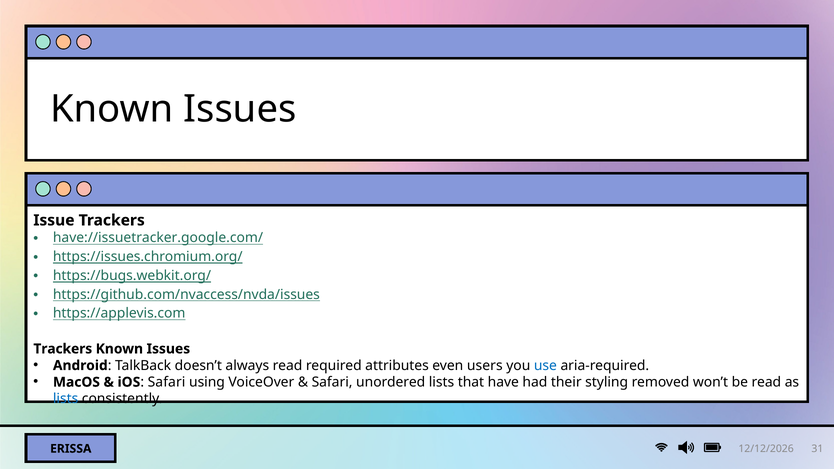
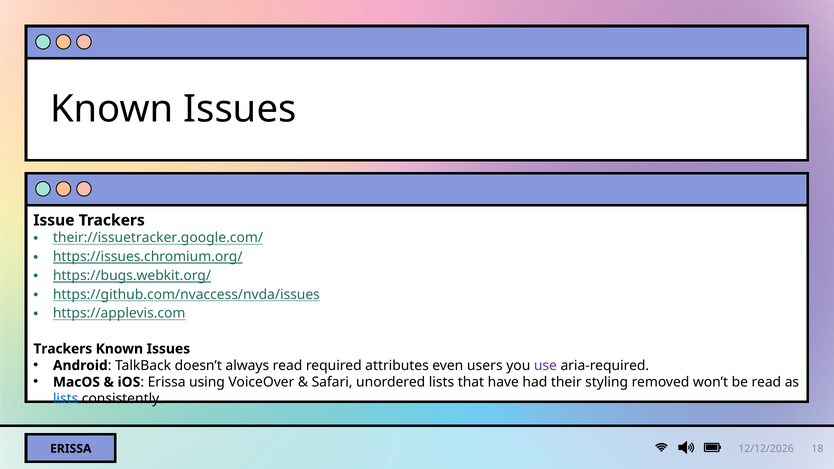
have://issuetracker.google.com/: have://issuetracker.google.com/ -> their://issuetracker.google.com/ (158, 238)
use colour: blue -> purple (545, 366)
iOS Safari: Safari -> Erissa (167, 382)
31: 31 -> 18 (817, 449)
